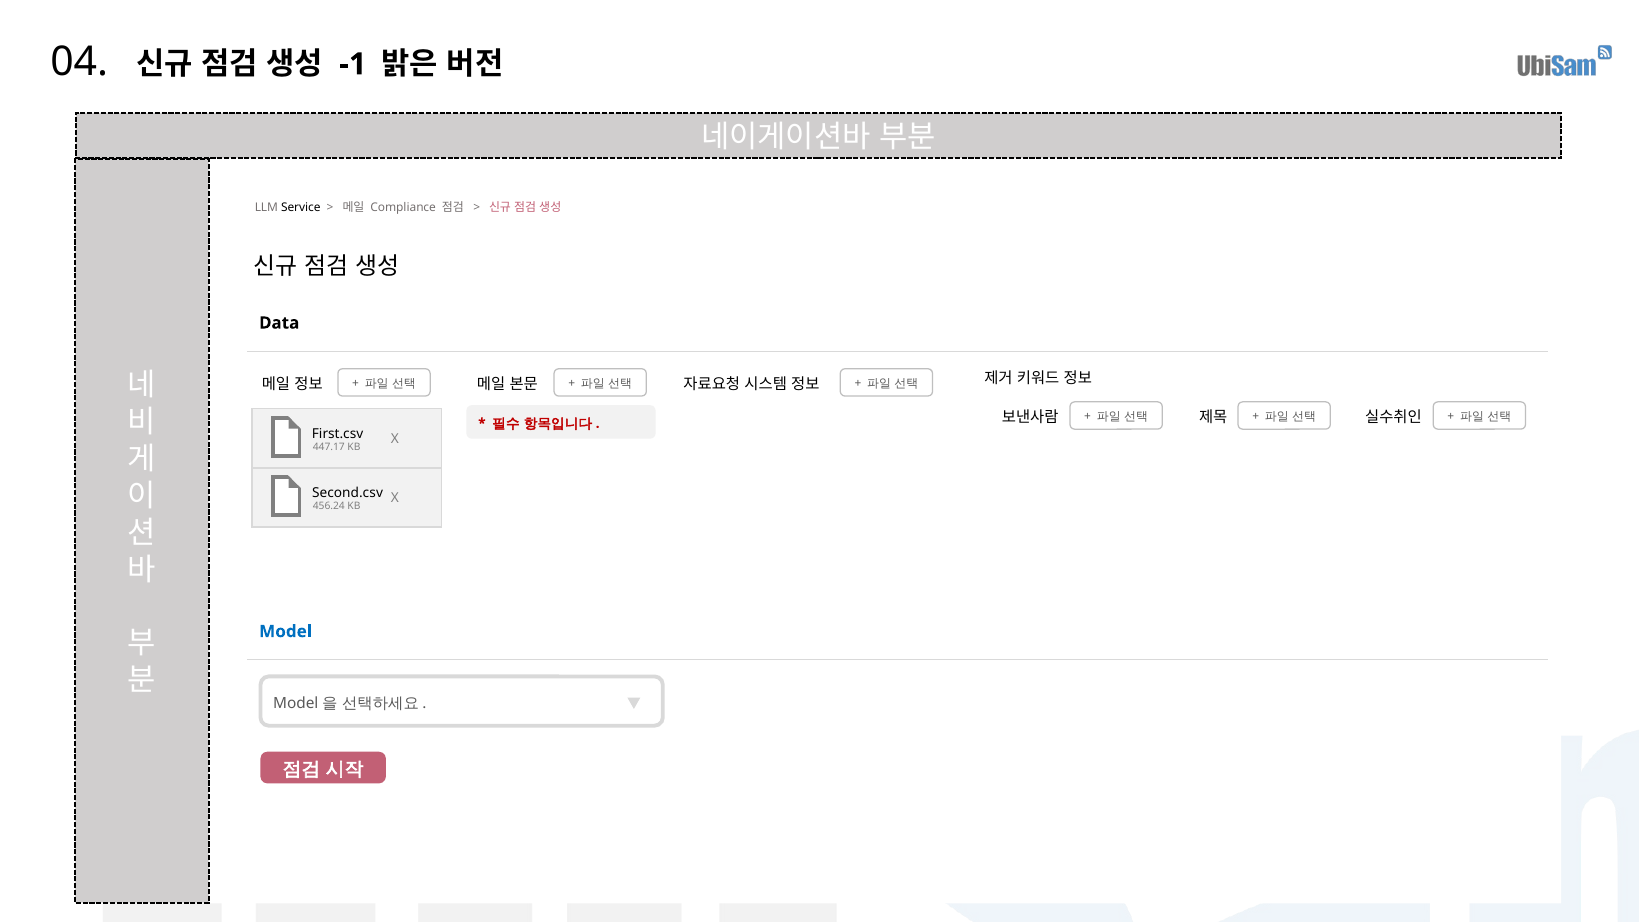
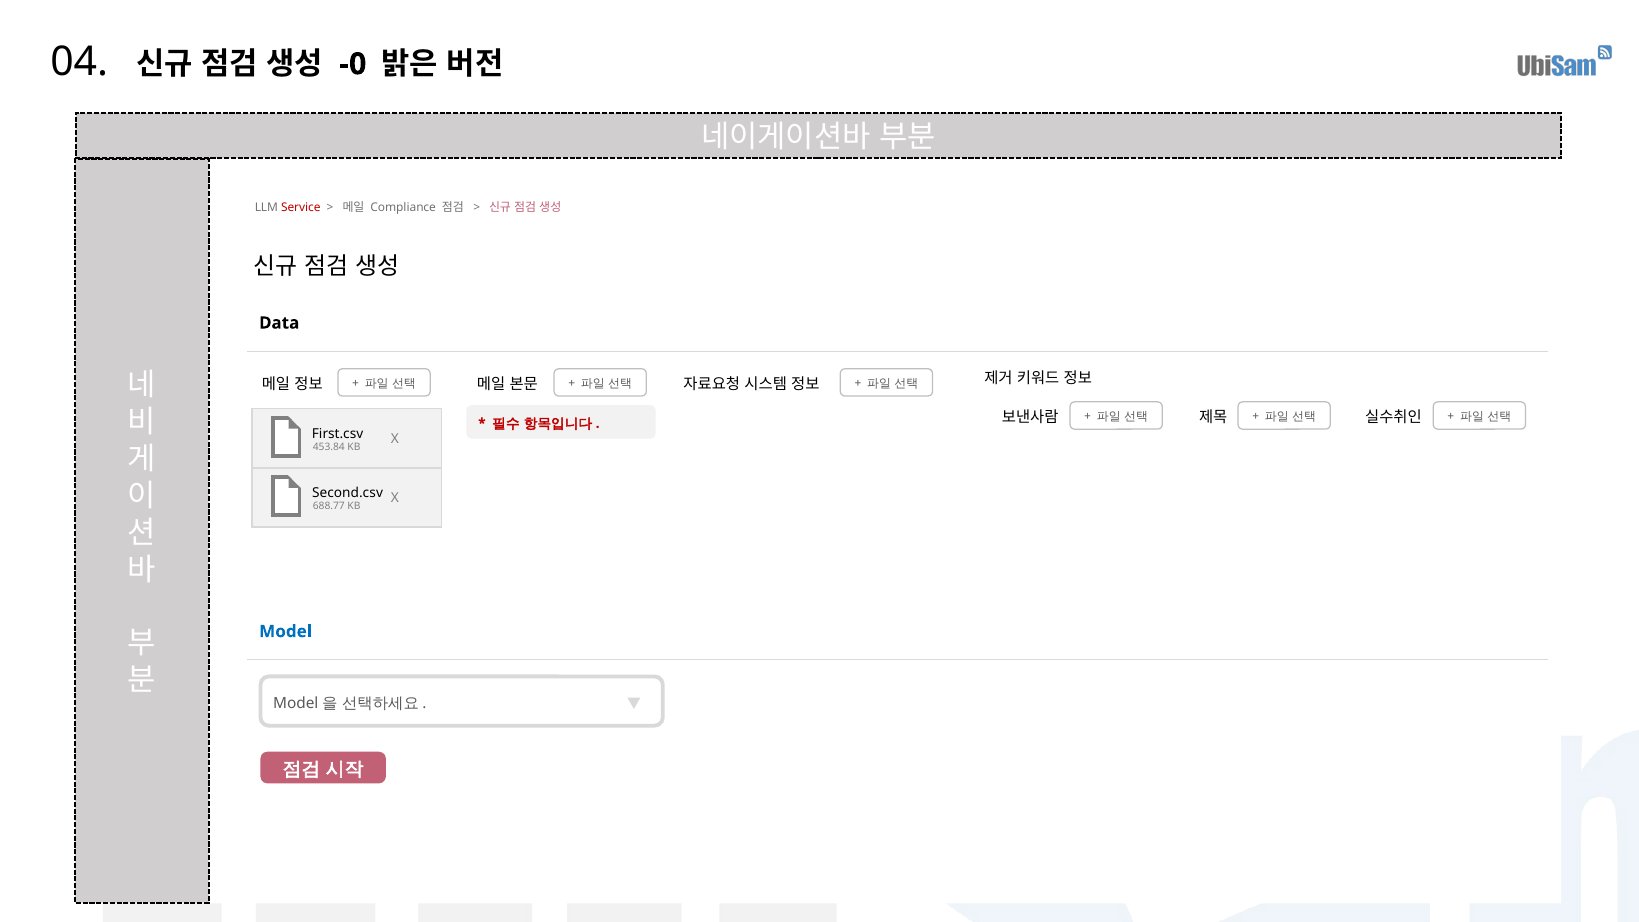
-1: -1 -> -0 (353, 64)
Service colour: black -> red (301, 208)
447.17: 447.17 -> 453.84 (329, 447)
456.24: 456.24 -> 688.77 (329, 506)
